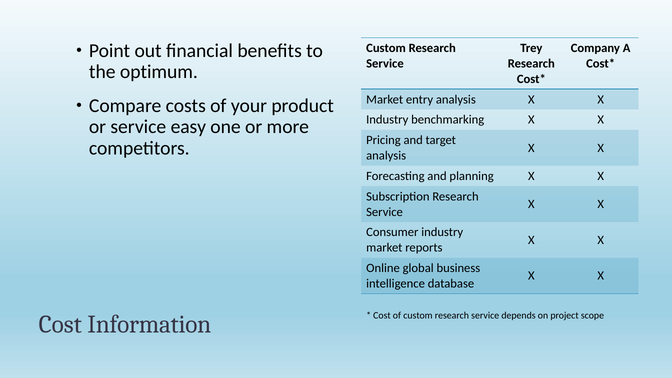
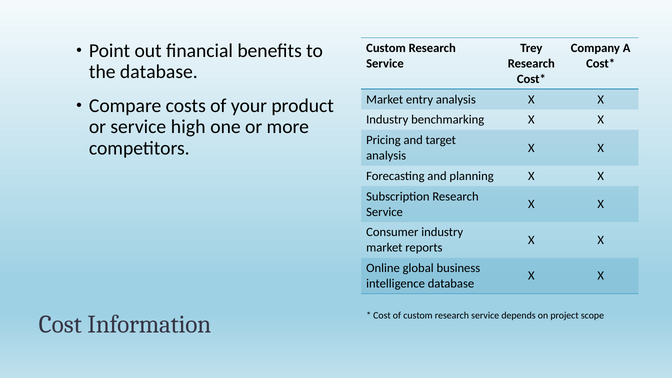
the optimum: optimum -> database (159, 72)
easy: easy -> high (188, 127)
